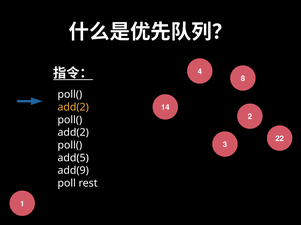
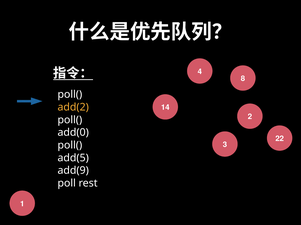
add(2: add(2 -> add(0 (73, 133)
